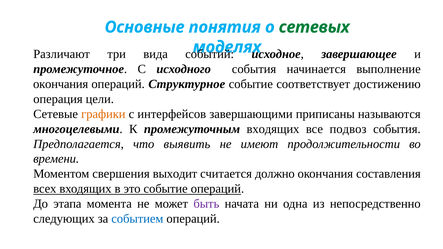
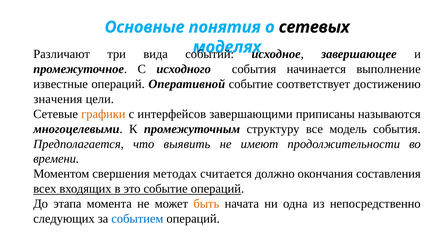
сетевых colour: green -> black (314, 27)
окончания: окончания -> известные (61, 84)
Структурное: Структурное -> Оперативной (187, 84)
операция: операция -> значения (58, 99)
промежуточным входящих: входящих -> структуру (273, 129)
подвоз: подвоз -> модель (348, 129)
выходит: выходит -> методах (175, 174)
быть colour: purple -> orange (206, 204)
